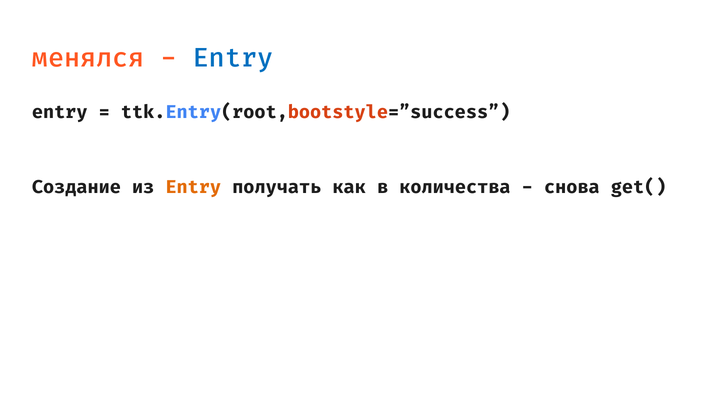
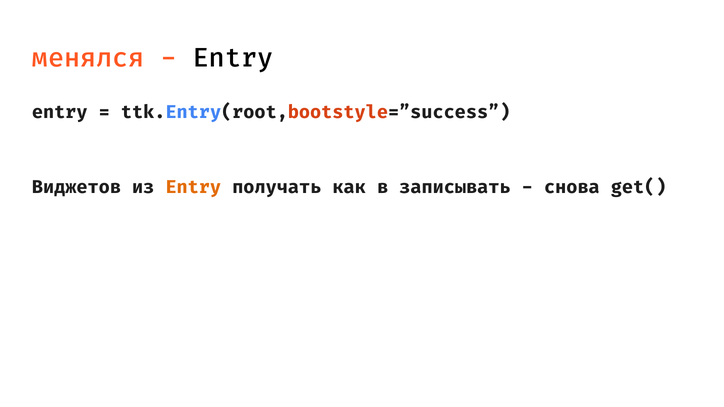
Entry colour: blue -> black (233, 58)
Создание: Создание -> Виджетов (76, 188)
количества: количества -> записывать (455, 188)
